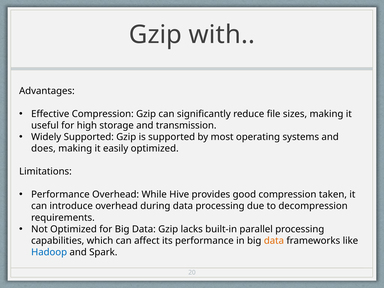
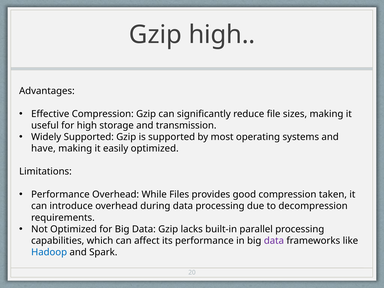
Gzip with: with -> high (222, 35)
does: does -> have (43, 148)
Hive: Hive -> Files (179, 195)
data colour: orange -> purple (274, 241)
